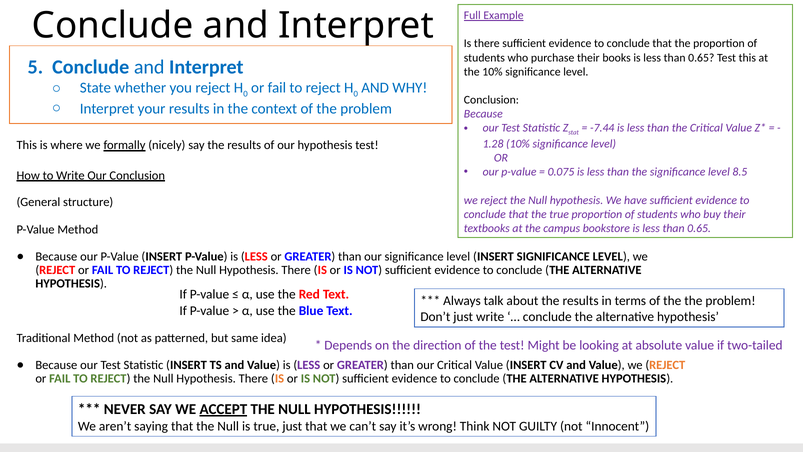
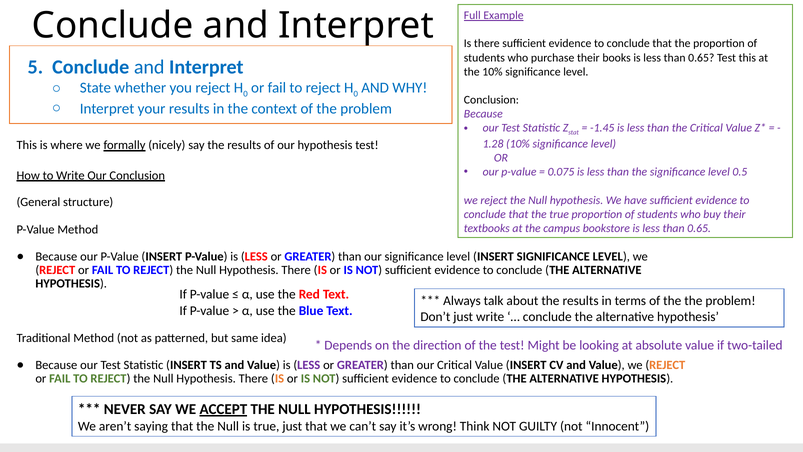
-7.44: -7.44 -> -1.45 (602, 128)
8.5: 8.5 -> 0.5 (740, 172)
